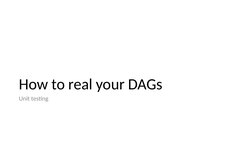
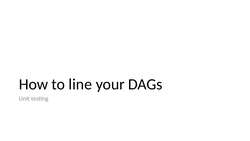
real: real -> line (80, 84)
